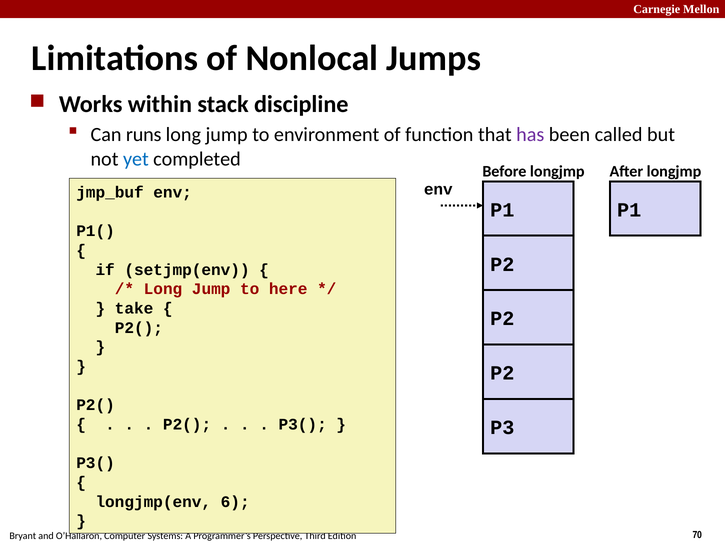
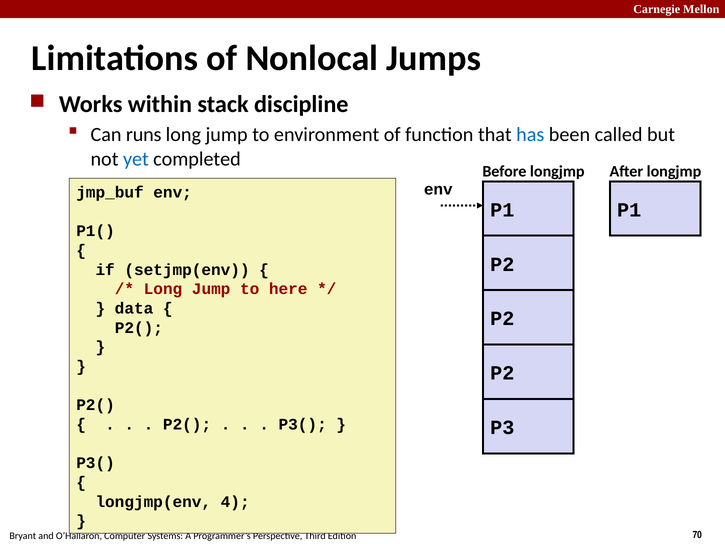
has colour: purple -> blue (530, 135)
take: take -> data (134, 308)
6: 6 -> 4 (235, 502)
